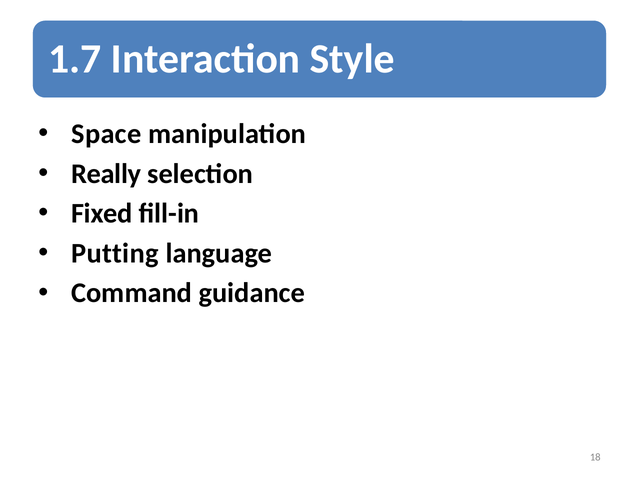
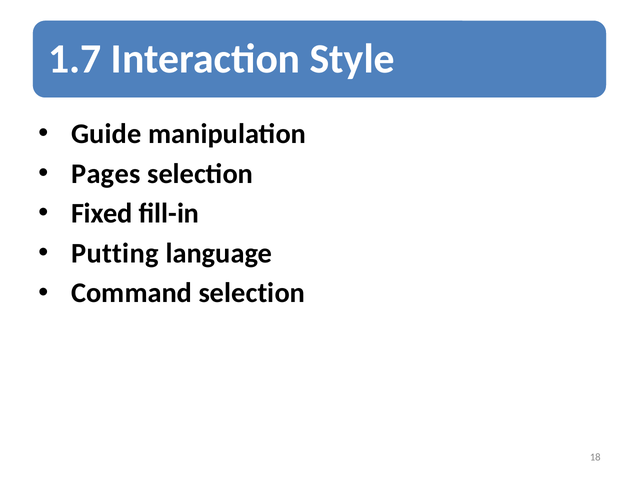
Space: Space -> Guide (106, 134)
Really: Really -> Pages (106, 174)
Command guidance: guidance -> selection (252, 293)
